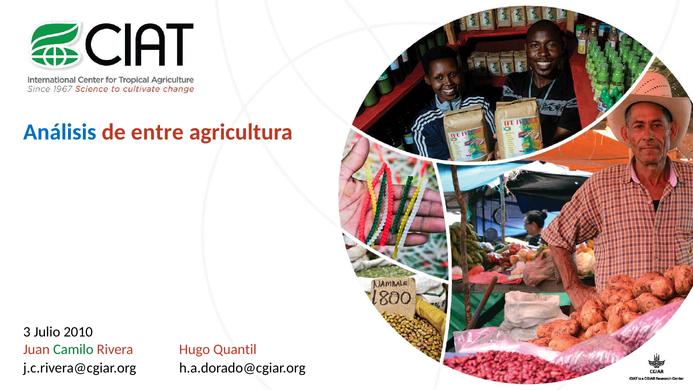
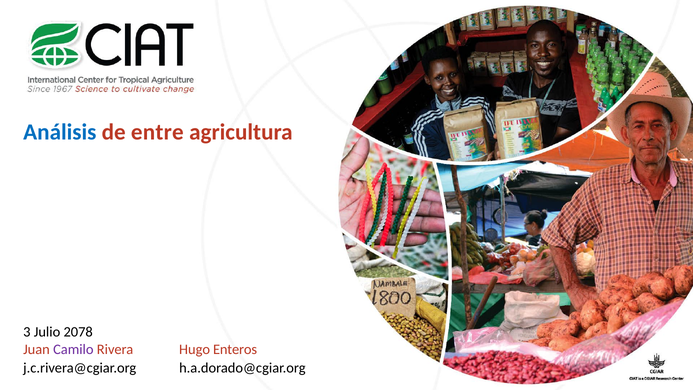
2010: 2010 -> 2078 (78, 332)
Camilo colour: green -> purple (73, 349)
Quantil: Quantil -> Enteros (235, 349)
